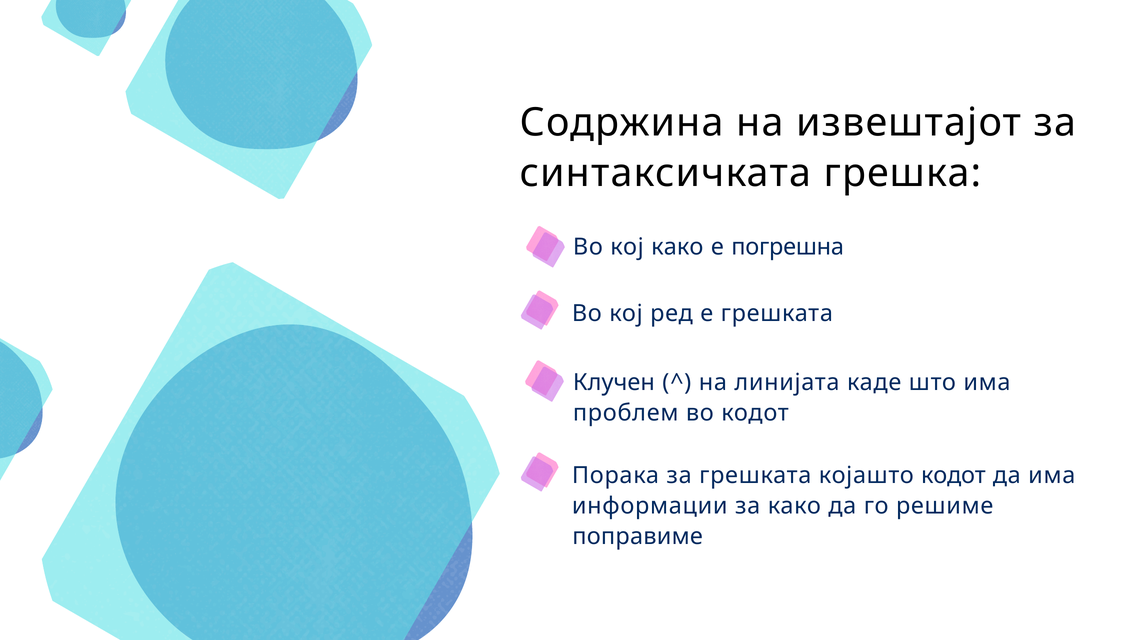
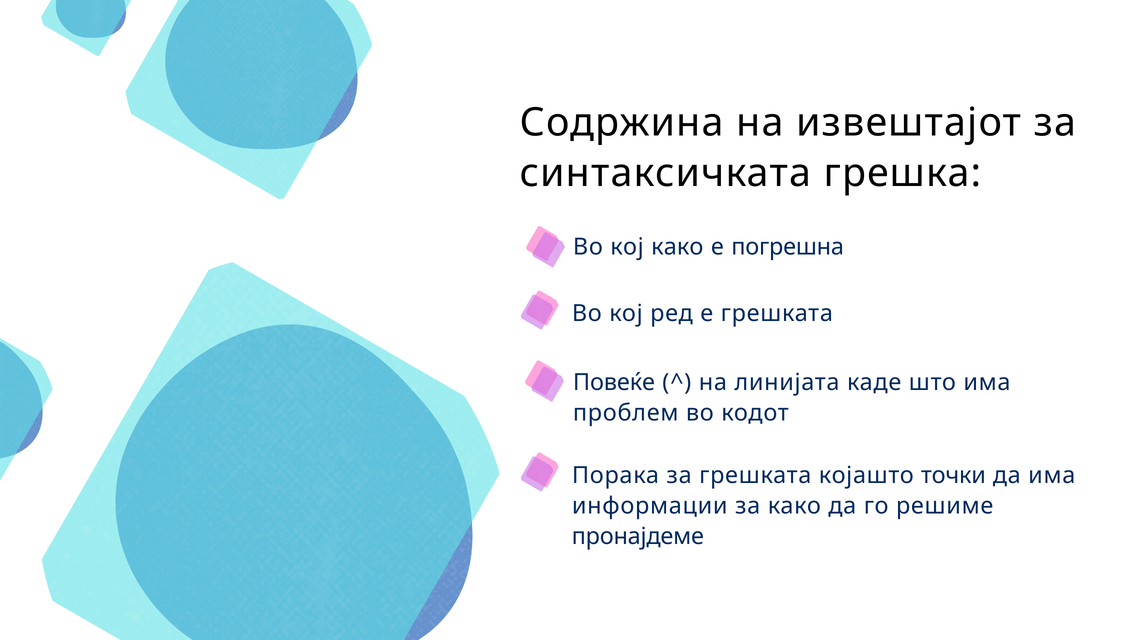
Клучен: Клучен -> Повеќе (614, 382)
којашто кодот: кодот -> точки (953, 475)
поправиме: поправиме -> пронајдеме (638, 536)
